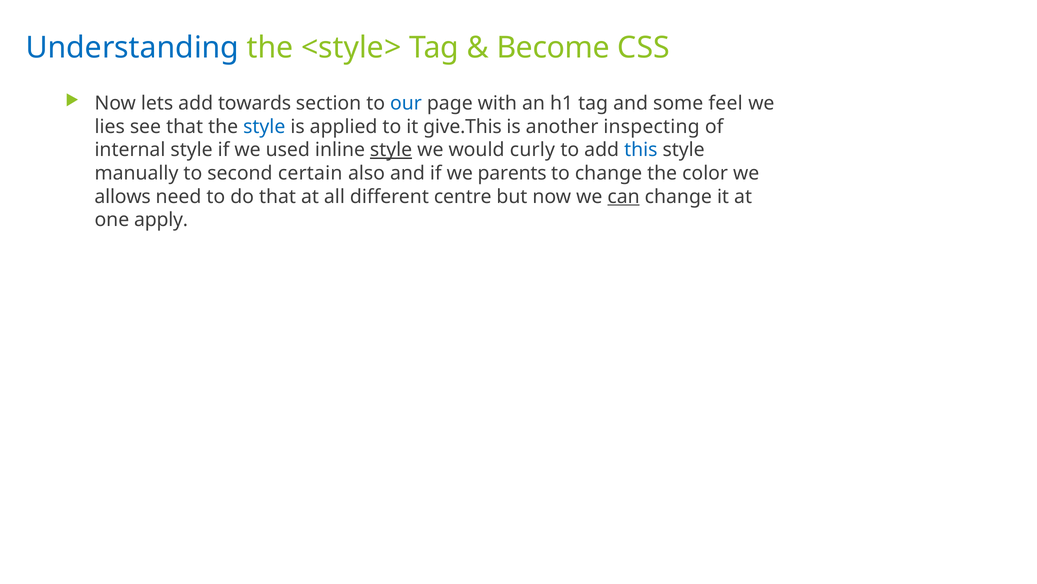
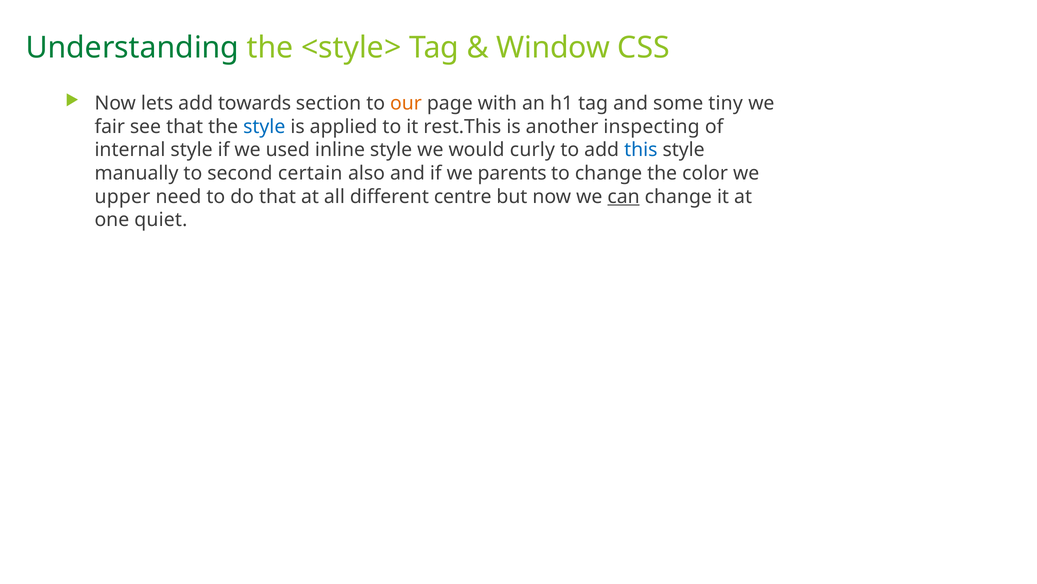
Understanding colour: blue -> green (132, 48)
Become: Become -> Window (553, 48)
our colour: blue -> orange (406, 103)
feel: feel -> tiny (726, 103)
lies: lies -> fair (110, 126)
give.This: give.This -> rest.This (462, 126)
style underline: present -> none (391, 150)
allows: allows -> upper (122, 196)
apply: apply -> quiet (161, 220)
